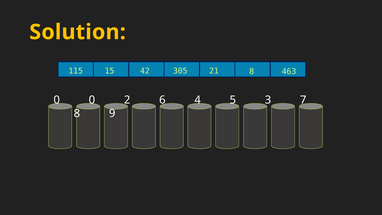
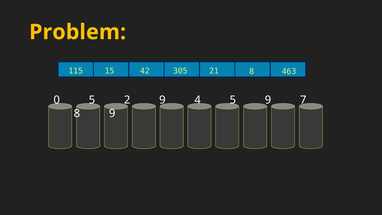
Solution: Solution -> Problem (78, 32)
0 0: 0 -> 5 (92, 100)
2 6: 6 -> 9 (162, 100)
5 3: 3 -> 9 (268, 100)
